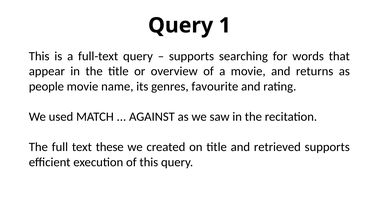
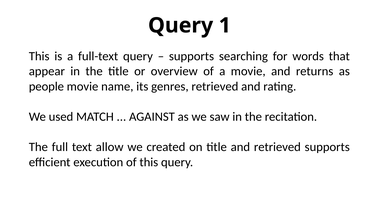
genres favourite: favourite -> retrieved (215, 87)
these: these -> allow (110, 147)
